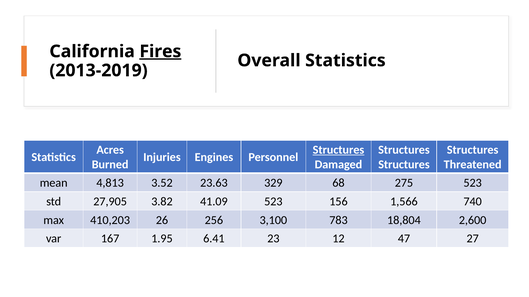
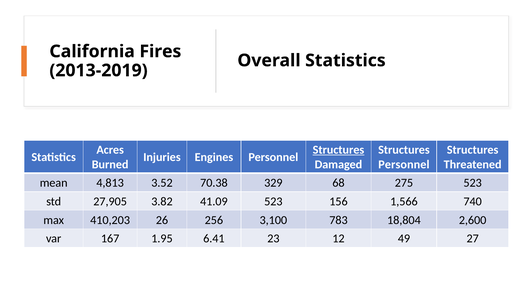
Fires underline: present -> none (160, 52)
Structures: Structures -> Personnel (404, 165)
23.63: 23.63 -> 70.38 (214, 183)
47: 47 -> 49 (404, 239)
